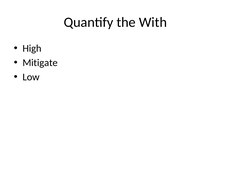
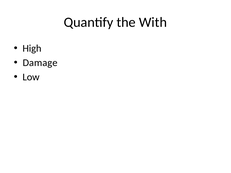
Mitigate: Mitigate -> Damage (40, 63)
